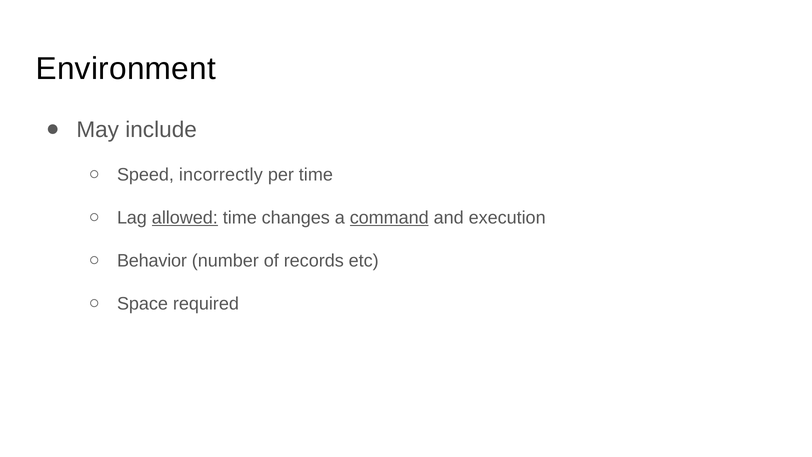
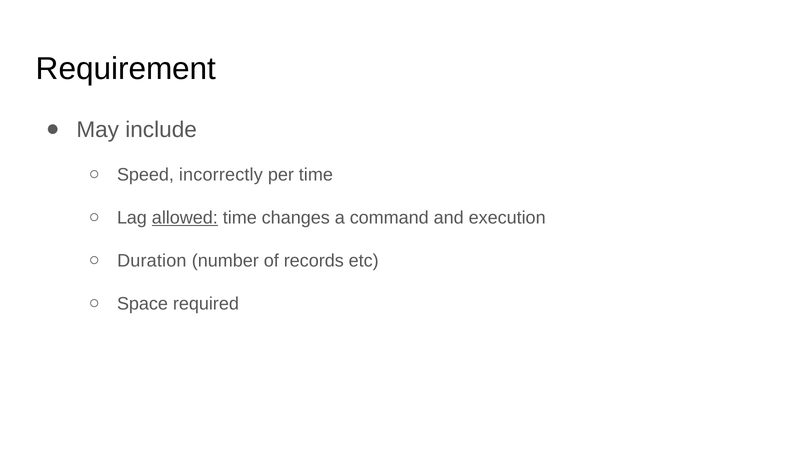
Environment: Environment -> Requirement (126, 69)
command underline: present -> none (389, 218)
Behavior: Behavior -> Duration (152, 261)
